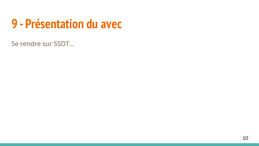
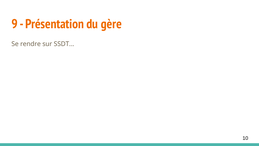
avec: avec -> gère (111, 24)
